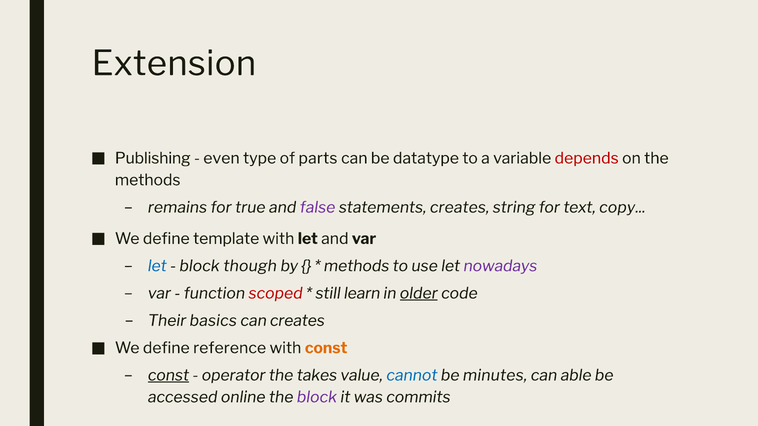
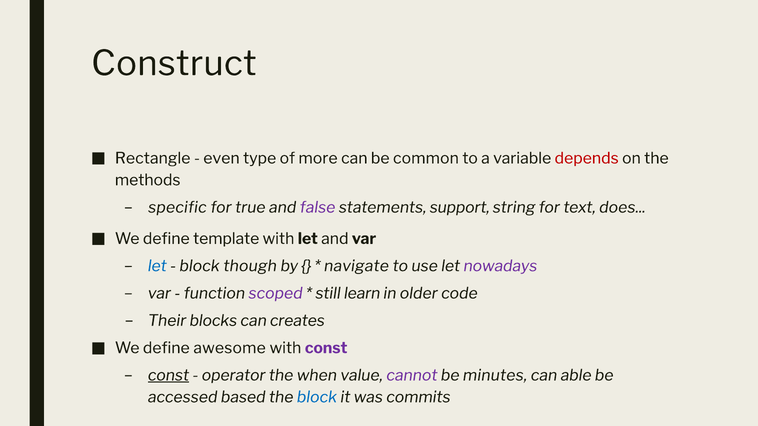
Extension: Extension -> Construct (174, 64)
Publishing: Publishing -> Rectangle (153, 158)
parts: parts -> more (318, 158)
datatype: datatype -> common (426, 158)
remains: remains -> specific (177, 208)
statements creates: creates -> support (460, 208)
copy: copy -> does (622, 208)
methods: methods -> navigate (356, 266)
scoped colour: red -> purple (276, 294)
older underline: present -> none (419, 294)
basics: basics -> blocks (213, 321)
reference: reference -> awesome (230, 348)
const colour: orange -> purple (326, 348)
takes: takes -> when (317, 376)
cannot colour: blue -> purple (412, 376)
online: online -> based (243, 397)
block colour: purple -> blue (317, 397)
